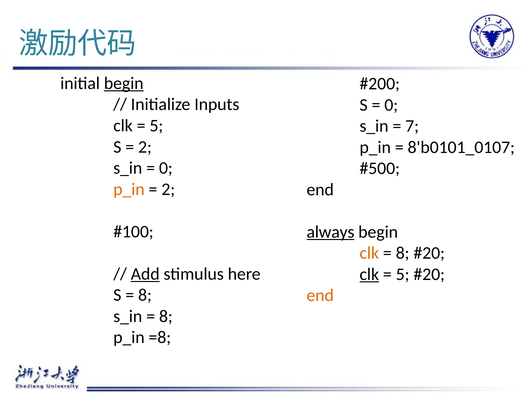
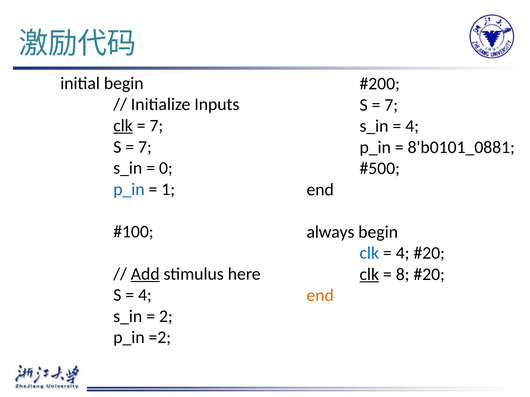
begin underline: present -> none (124, 83)
0: 0 -> 7 (391, 105)
clk underline: none -> present (123, 126)
5: 5 -> 7 (156, 126)
7: 7 -> 4 (412, 126)
2: 2 -> 7 (145, 147)
8'b0101_0107: 8'b0101_0107 -> 8'b0101_0881 (461, 147)
p_in colour: orange -> blue (129, 189)
2: 2 -> 1 (168, 189)
always underline: present -> none (330, 232)
clk colour: orange -> blue (369, 253)
8: 8 -> 4 (403, 253)
5: 5 -> 8 (403, 275)
8: 8 -> 4 (145, 295)
8: 8 -> 2 (166, 317)
=8: =8 -> =2 (160, 338)
